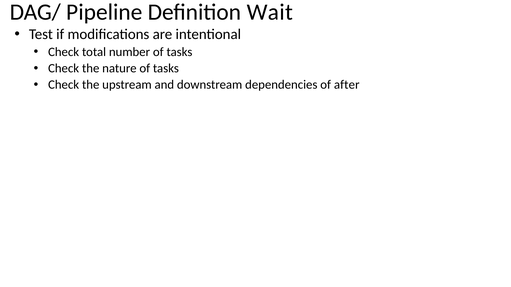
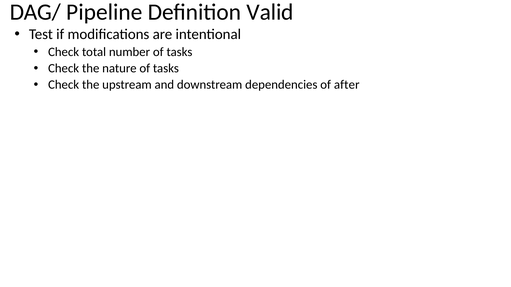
Wait: Wait -> Valid (270, 12)
